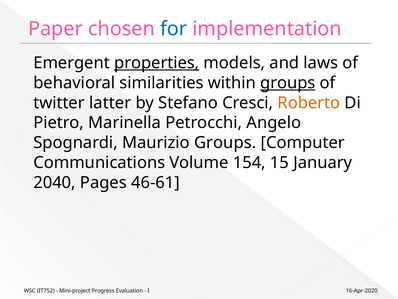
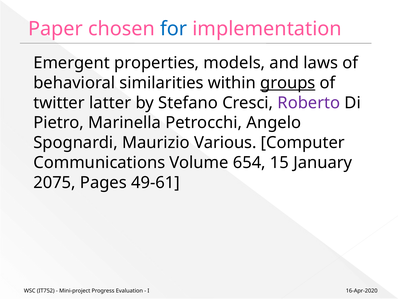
properties underline: present -> none (157, 63)
Roberto colour: orange -> purple (309, 103)
Maurizio Groups: Groups -> Various (225, 142)
154: 154 -> 654 (249, 162)
2040: 2040 -> 2075 (54, 182)
46-61: 46-61 -> 49-61 (155, 182)
